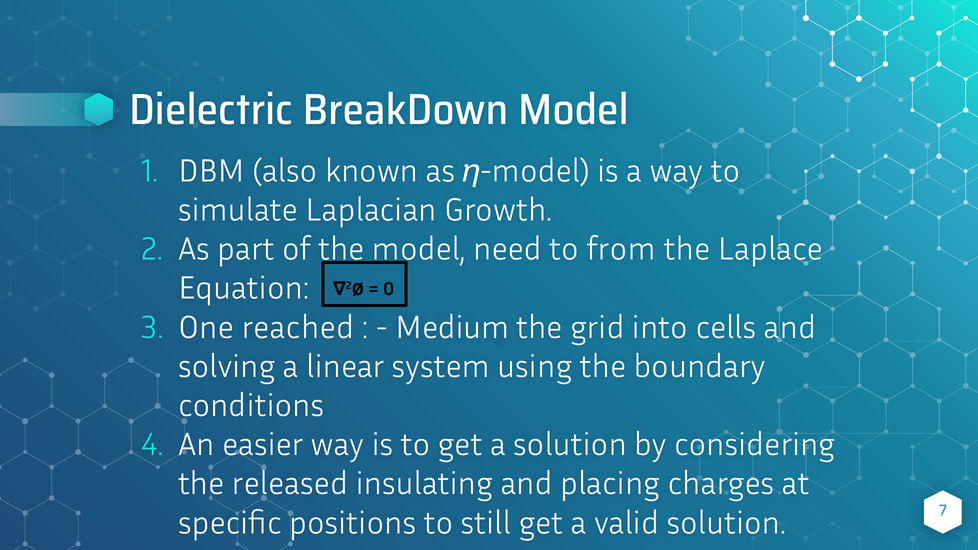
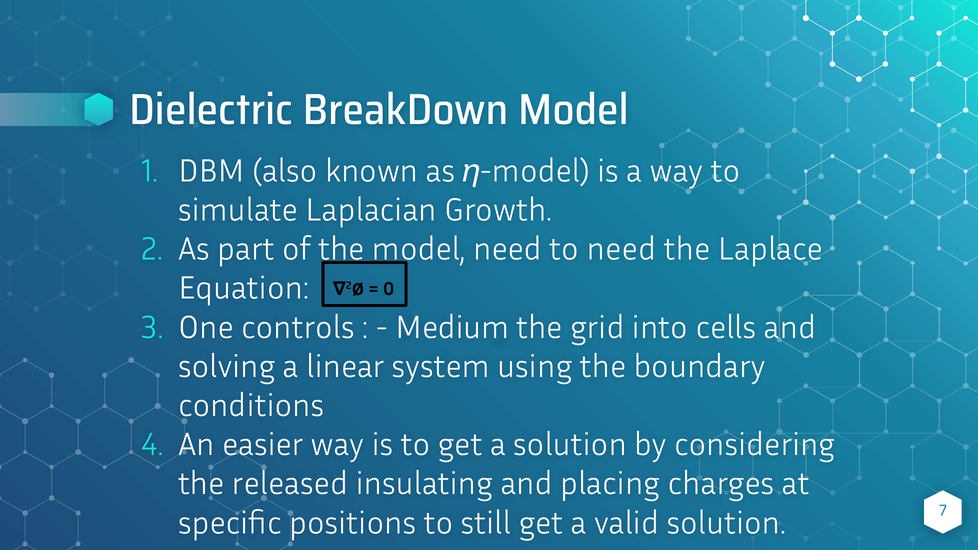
to from: from -> need (621, 249)
reached: reached -> controls (298, 327)
